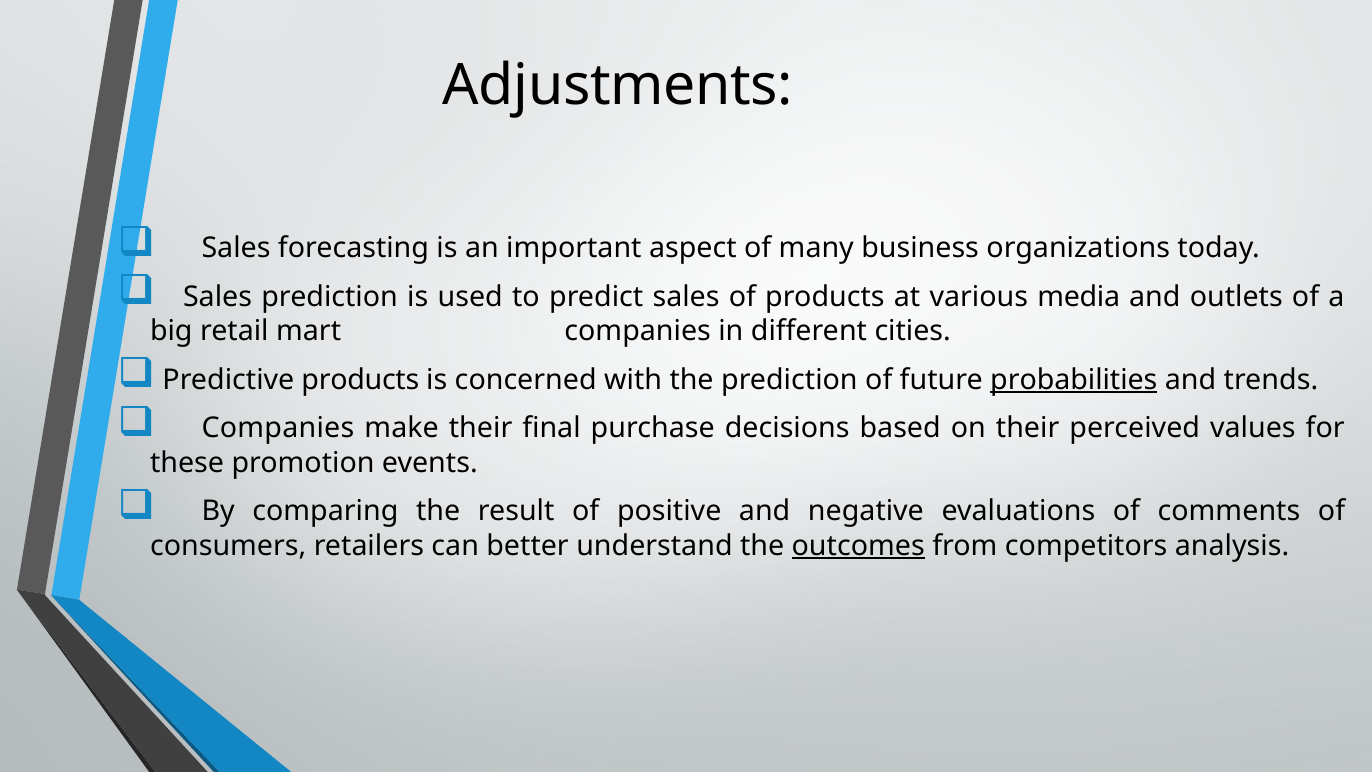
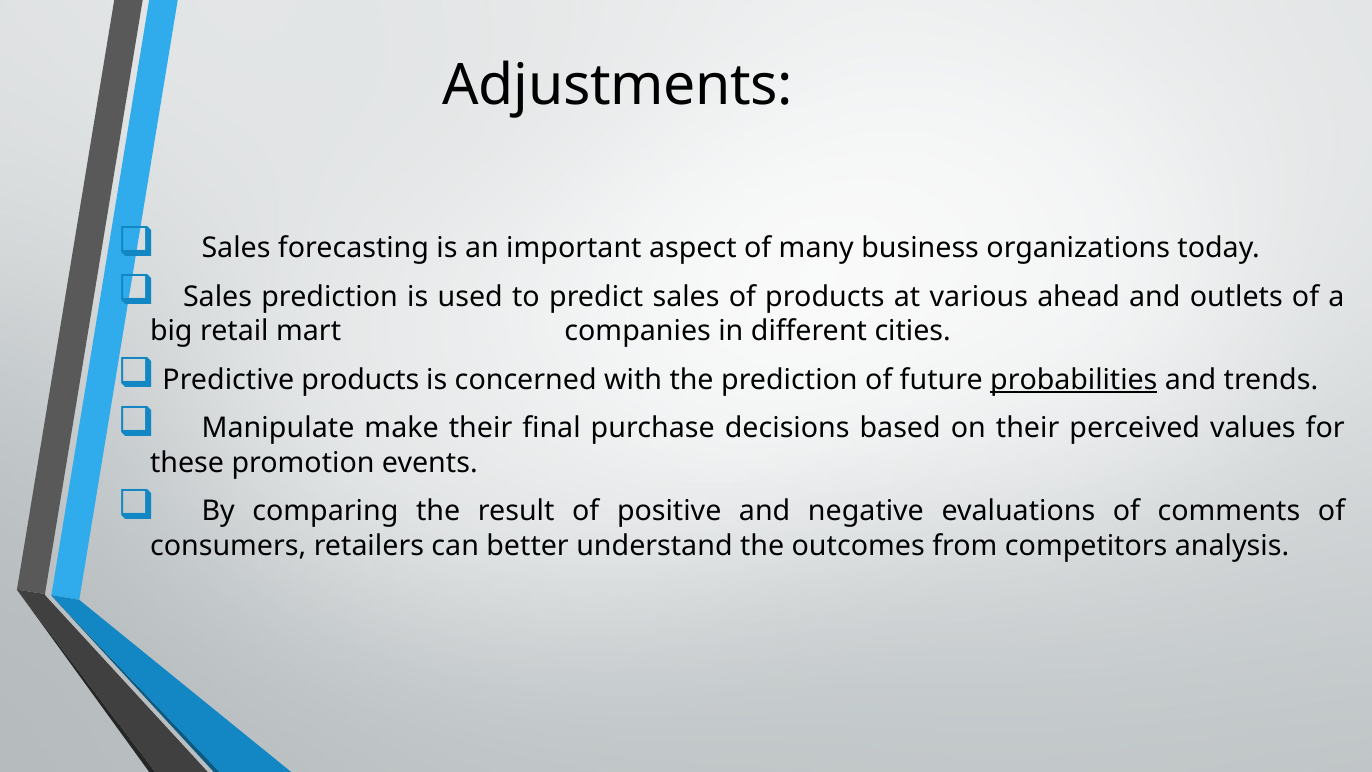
media: media -> ahead (1079, 297)
Companies: Companies -> Manipulate (278, 428)
outcomes underline: present -> none (858, 546)
